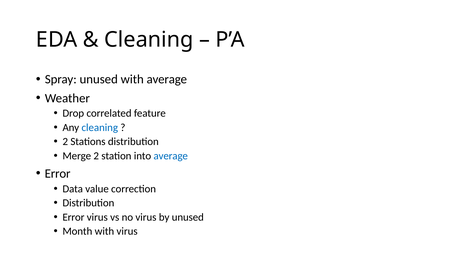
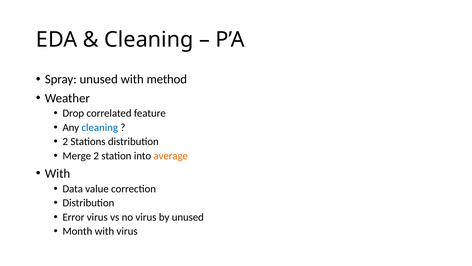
with average: average -> method (167, 79)
average colour: blue -> orange (171, 156)
Error: Error -> With (58, 173)
